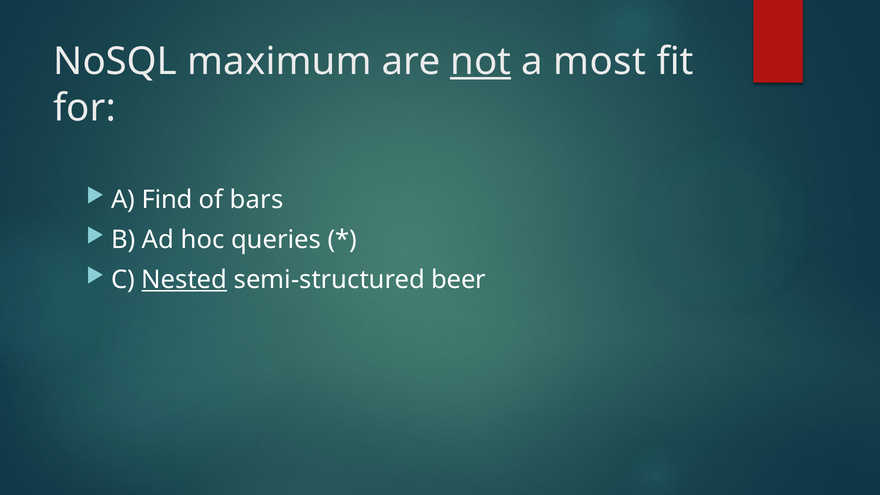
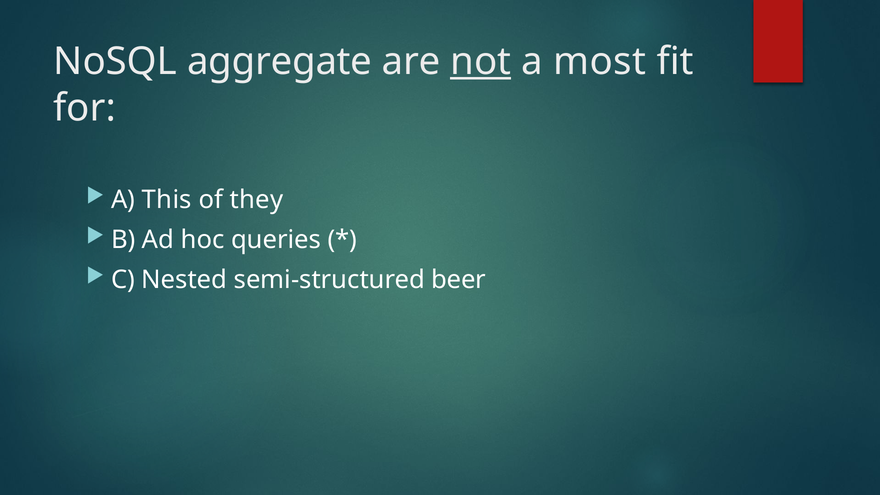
maximum: maximum -> aggregate (280, 62)
Find: Find -> This (167, 200)
bars: bars -> they (256, 200)
Nested underline: present -> none (184, 280)
